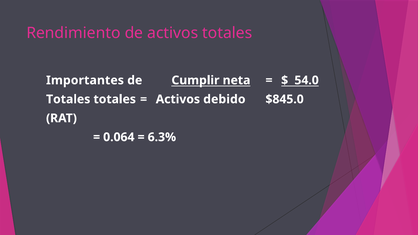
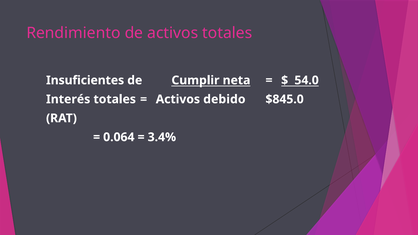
Importantes: Importantes -> Insuficientes (85, 80)
Totales: Totales -> Interés (68, 99)
6.3%: 6.3% -> 3.4% (162, 137)
